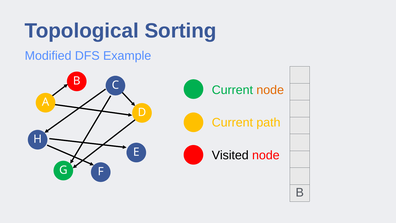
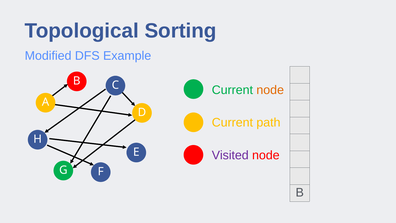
Visited colour: black -> purple (230, 155)
